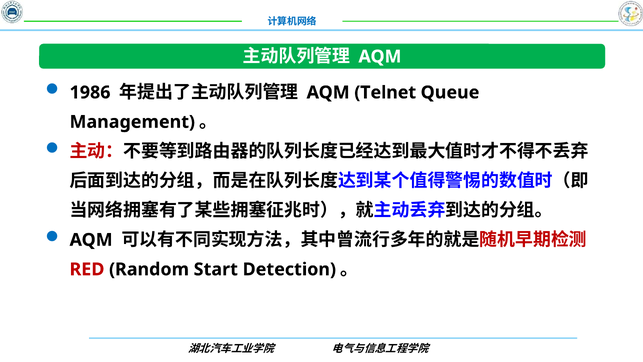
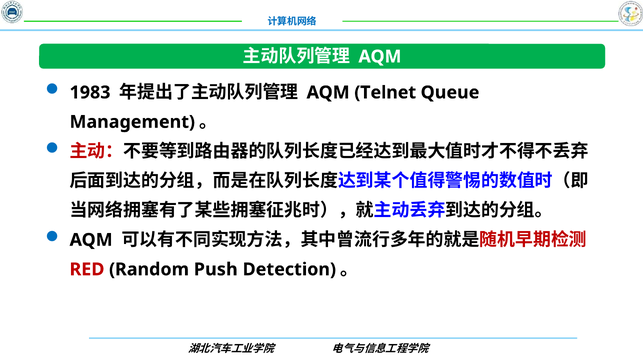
1986: 1986 -> 1983 (90, 92)
Start: Start -> Push (216, 269)
